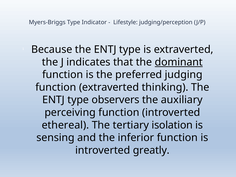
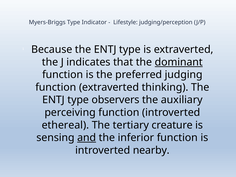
isolation: isolation -> creature (172, 125)
and underline: none -> present (87, 138)
greatly: greatly -> nearby (151, 150)
